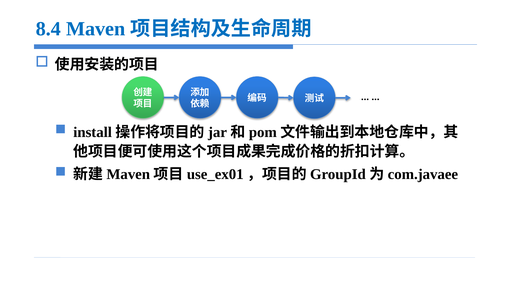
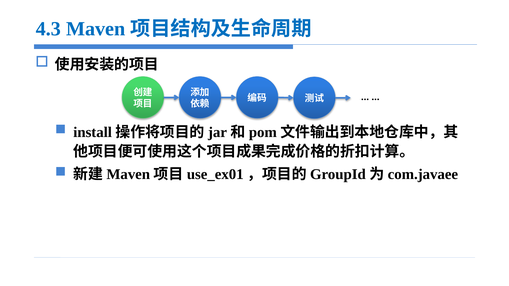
8.4: 8.4 -> 4.3 (48, 29)
